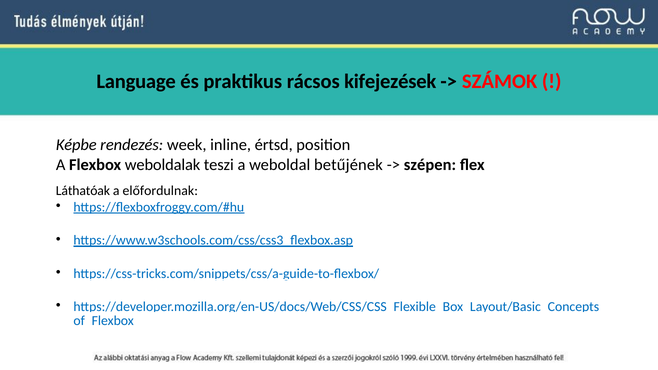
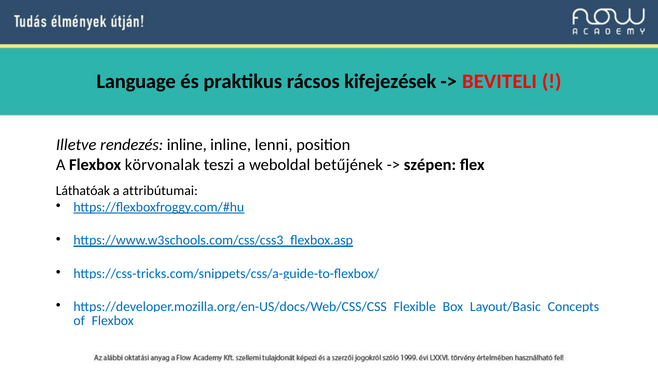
SZÁMOK: SZÁMOK -> BEVITELI (499, 82)
Képbe: Képbe -> Illetve (76, 145)
rendezés week: week -> inline (187, 145)
értsd: értsd -> lenni (274, 145)
weboldalak: weboldalak -> körvonalak (162, 165)
előfordulnak: előfordulnak -> attribútumai (160, 191)
